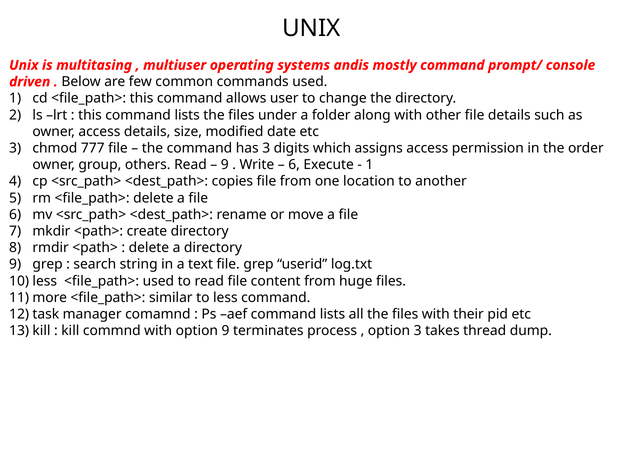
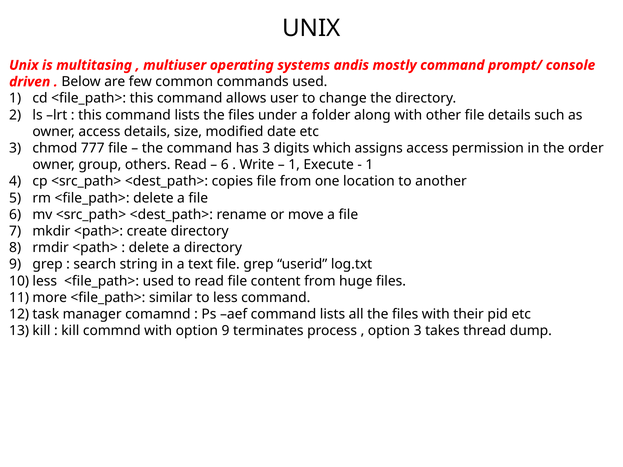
9: 9 -> 6 (225, 165)
6: 6 -> 1 (294, 165)
